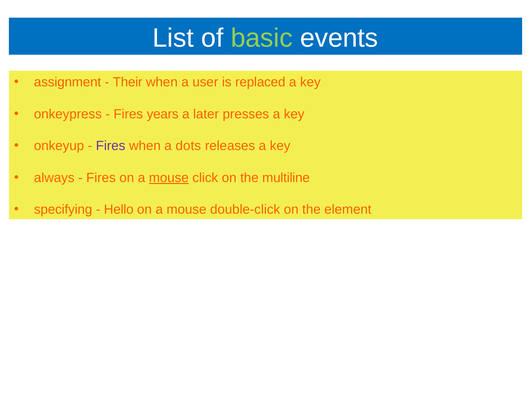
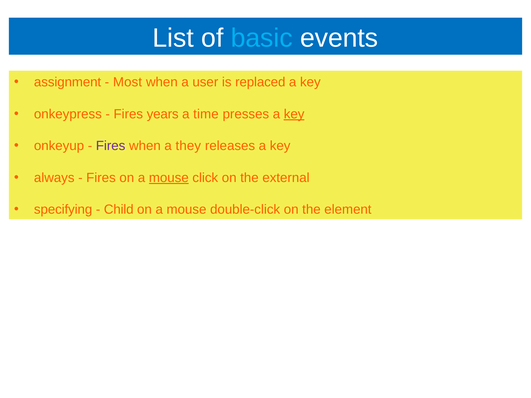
basic colour: light green -> light blue (262, 38)
Their: Their -> Most (128, 82)
later: later -> time (206, 114)
key underline: none -> present (294, 114)
dots: dots -> they (188, 146)
multiline: multiline -> external (286, 178)
Hello: Hello -> Child (119, 210)
